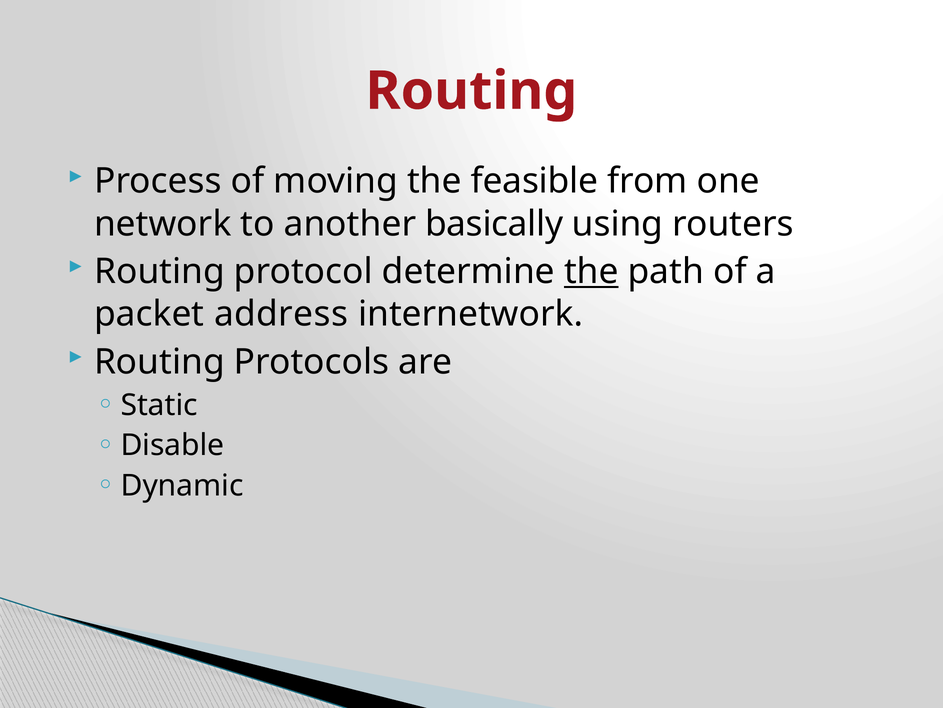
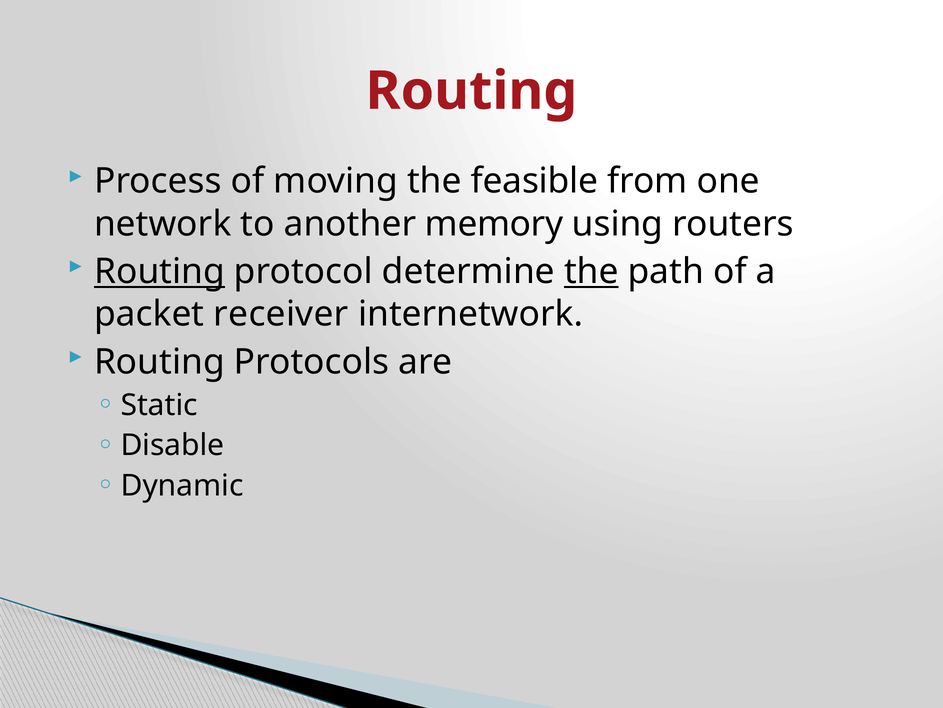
basically: basically -> memory (494, 224)
Routing underline: none -> present (159, 271)
address: address -> receiver (281, 314)
